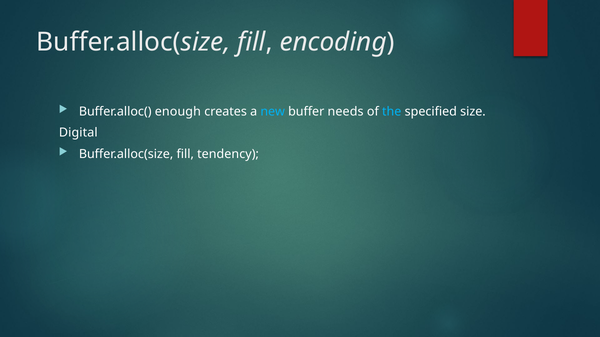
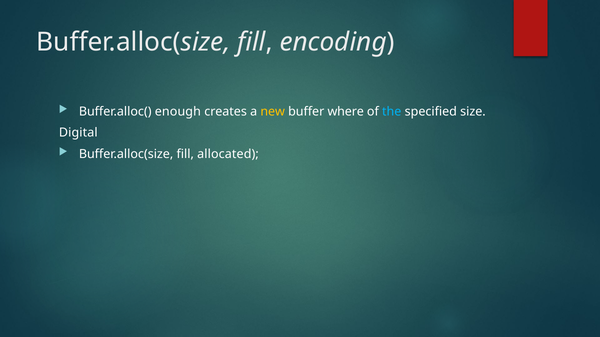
new colour: light blue -> yellow (273, 112)
needs: needs -> where (346, 112)
tendency: tendency -> allocated (228, 154)
